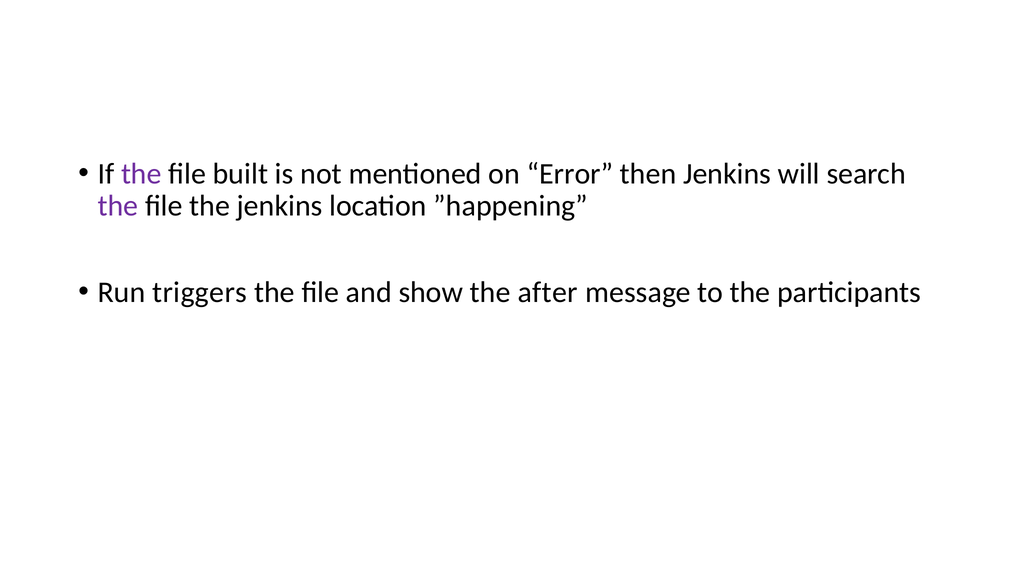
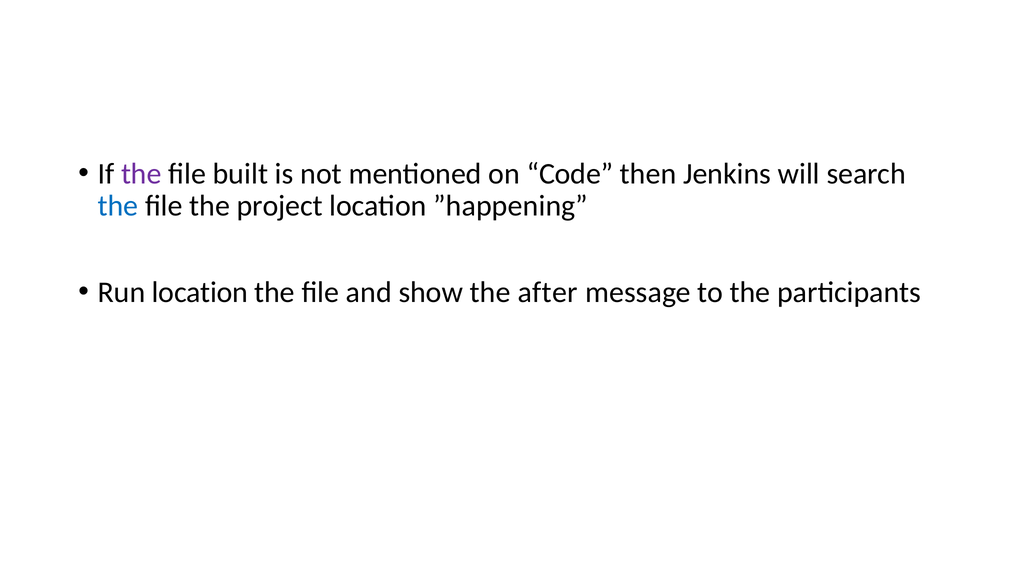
Error: Error -> Code (570, 174)
the colour: purple -> blue (118, 206)
the jenkins: jenkins -> project (280, 206)
Run triggers: triggers -> location (200, 292)
